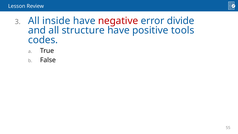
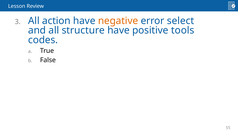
inside: inside -> action (56, 21)
negative colour: red -> orange (118, 21)
divide: divide -> select (181, 21)
